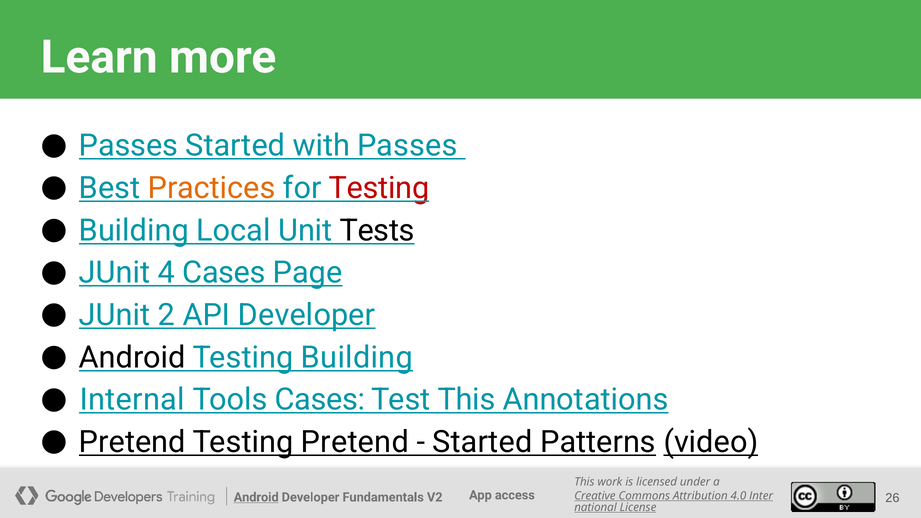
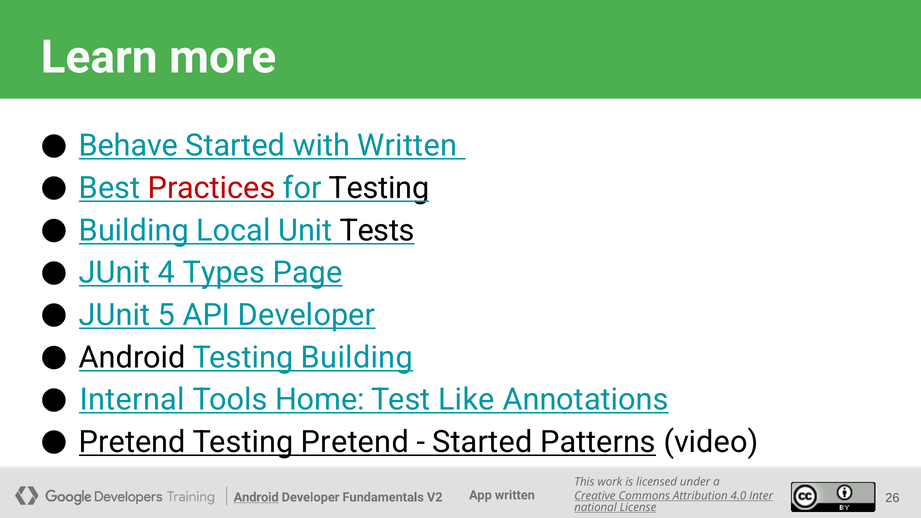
Passes: Passes -> Behave (129, 146)
with Passes: Passes -> Written (407, 146)
Practices colour: orange -> red (212, 188)
Testing colour: red -> black (379, 188)
4 Cases: Cases -> Types (224, 273)
2: 2 -> 5 (166, 315)
Tools Cases: Cases -> Home (320, 400)
Test This: This -> Like (466, 400)
video underline: present -> none (711, 442)
access: access -> written (515, 495)
